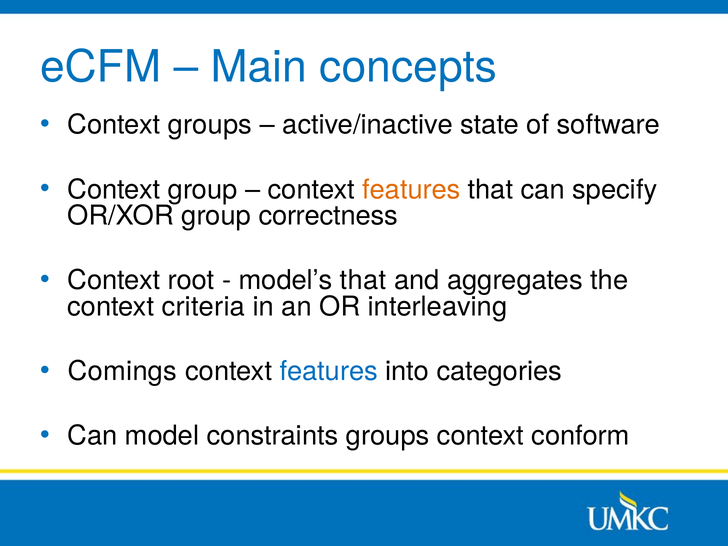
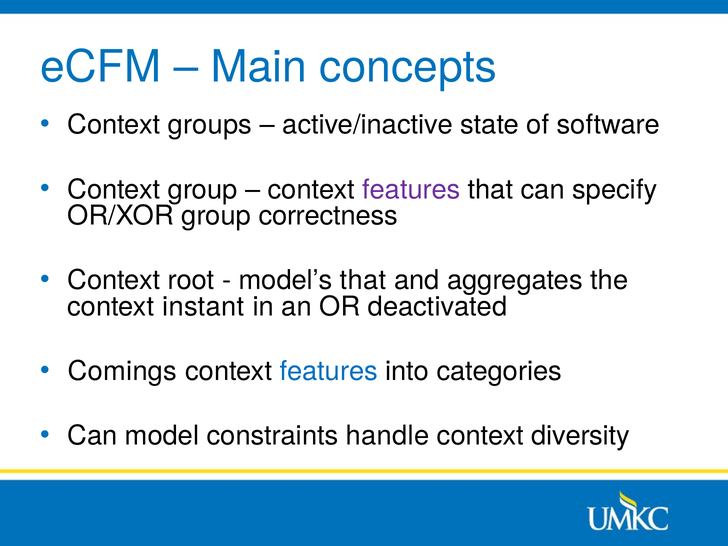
features colour: orange -> purple (411, 190)
criteria: criteria -> instant (203, 307)
interleaving: interleaving -> deactivated (438, 307)
constraints groups: groups -> handle (388, 436)
conform: conform -> diversity (581, 436)
